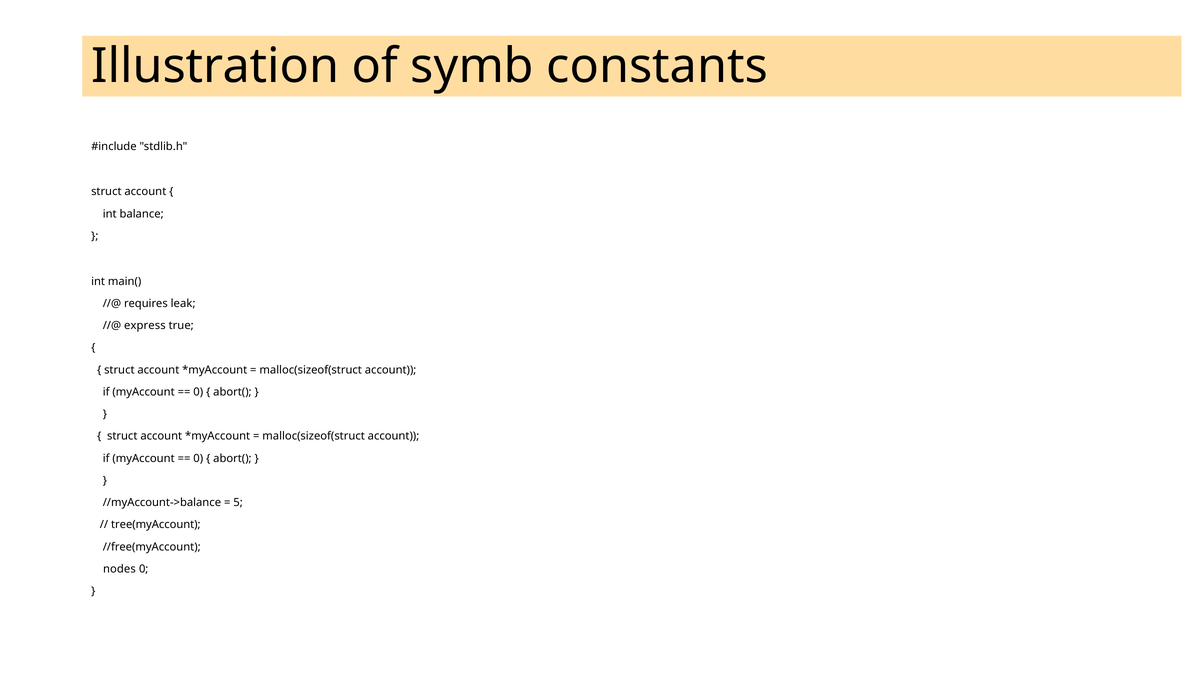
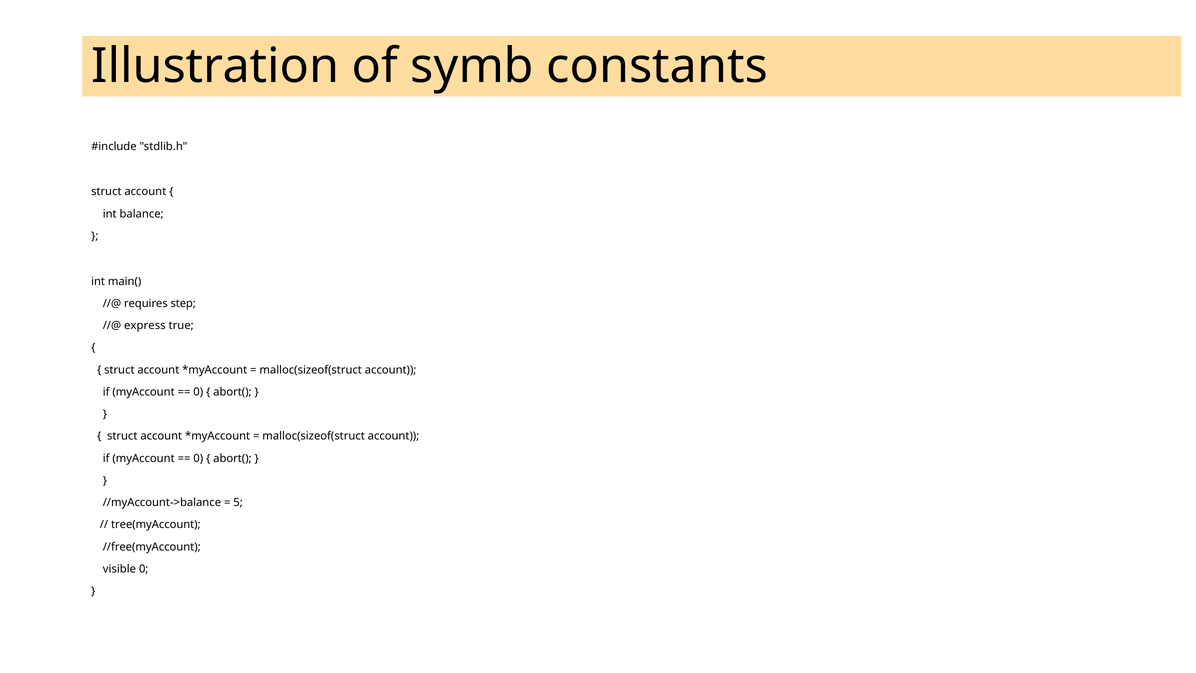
leak: leak -> step (183, 303)
nodes: nodes -> visible (119, 569)
